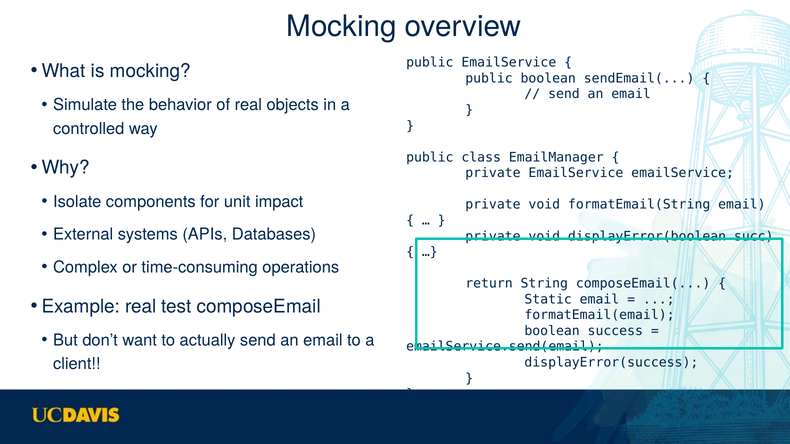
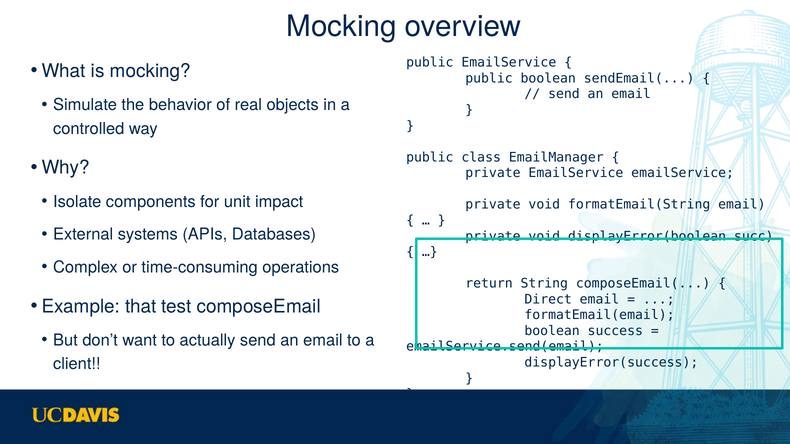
Static: Static -> Direct (548, 300)
Example real: real -> that (141, 307)
